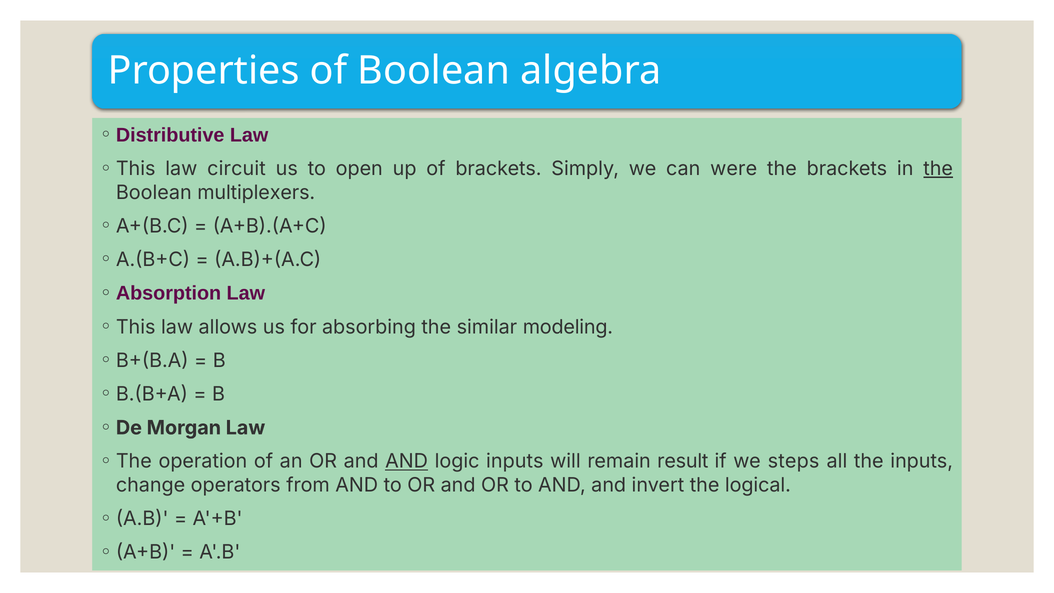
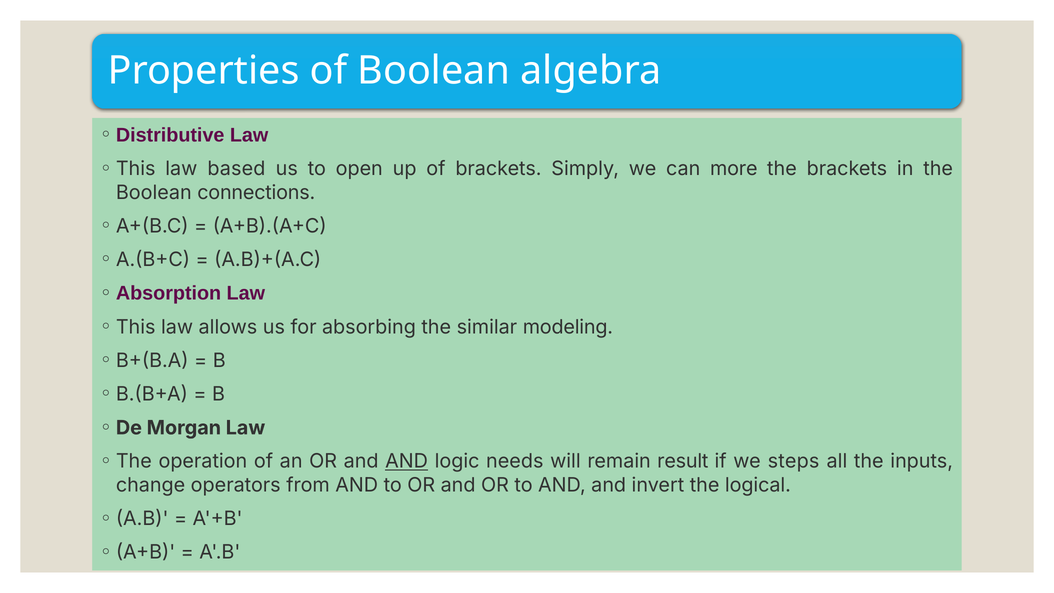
circuit: circuit -> based (236, 169)
were: were -> more (734, 169)
the underline: present -> none (938, 169)
multiplexers: multiplexers -> connections (256, 192)
logic inputs: inputs -> needs (515, 461)
